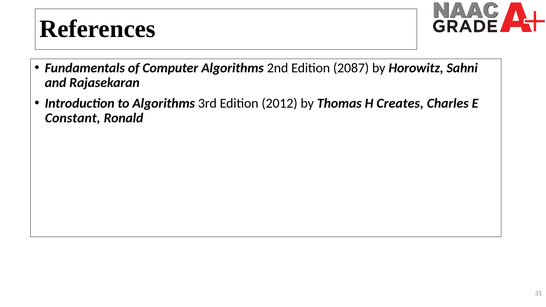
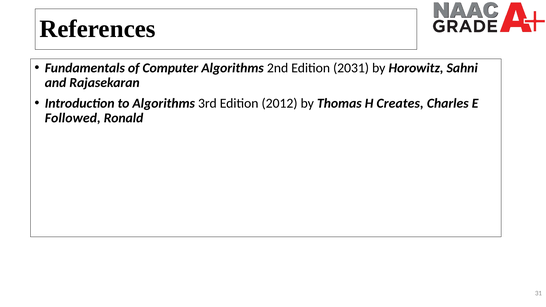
2087: 2087 -> 2031 (351, 68)
Constant: Constant -> Followed (73, 118)
